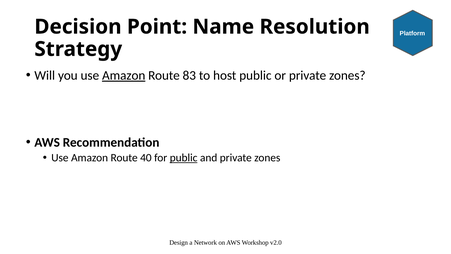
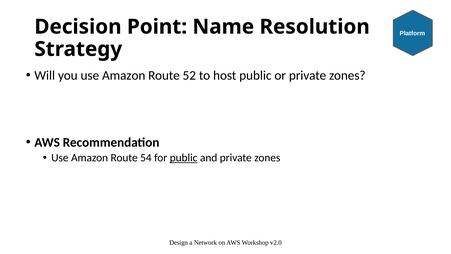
Amazon underline: present -> none (124, 75)
83: 83 -> 52 (189, 75)
40: 40 -> 54 (146, 158)
